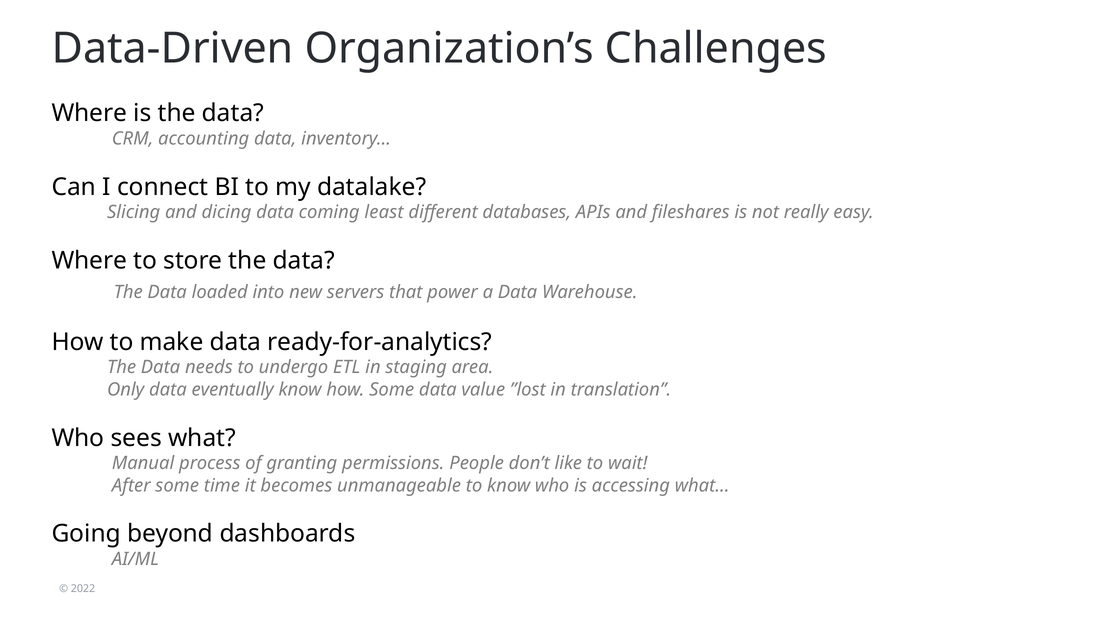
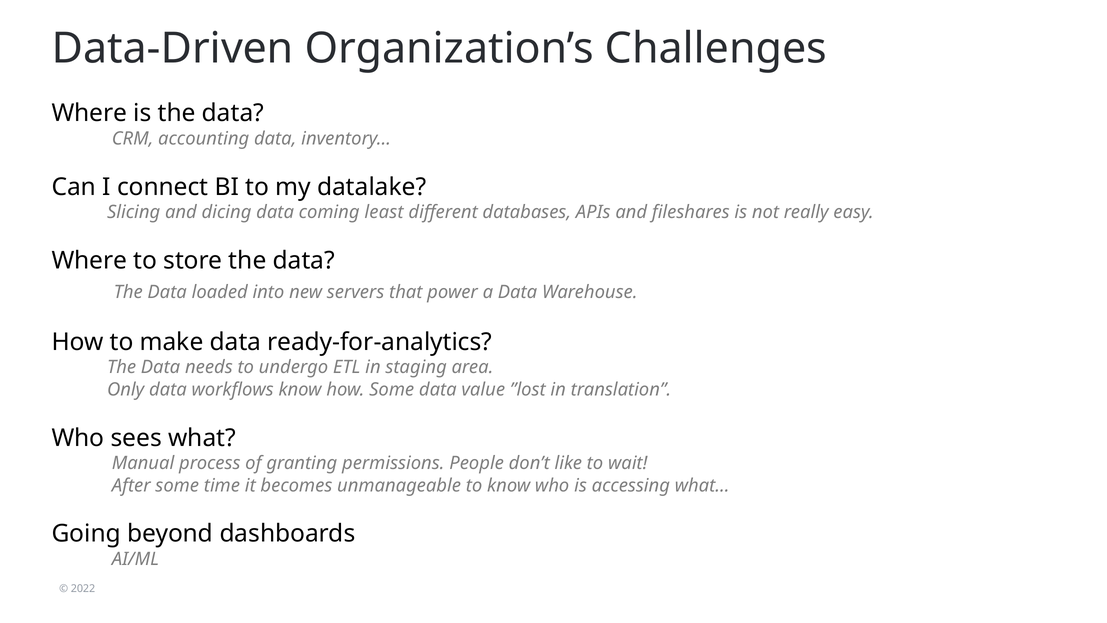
eventually: eventually -> workflows (233, 389)
